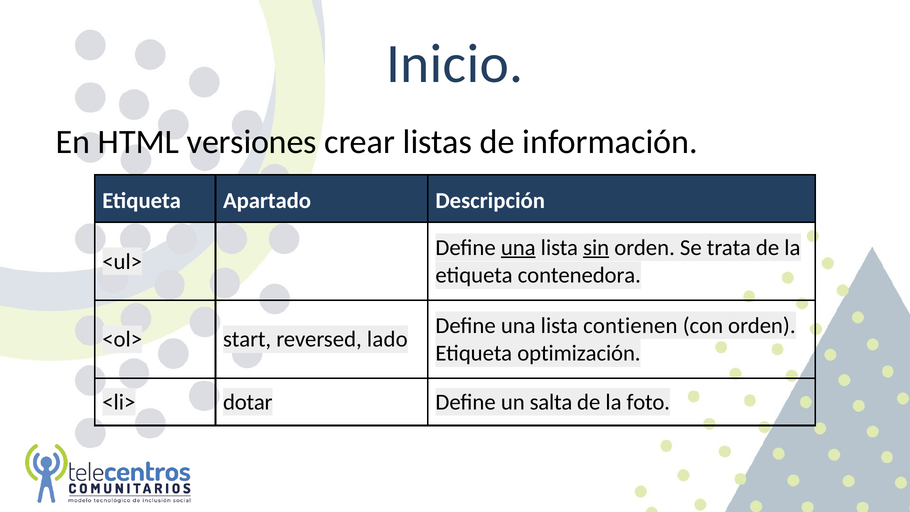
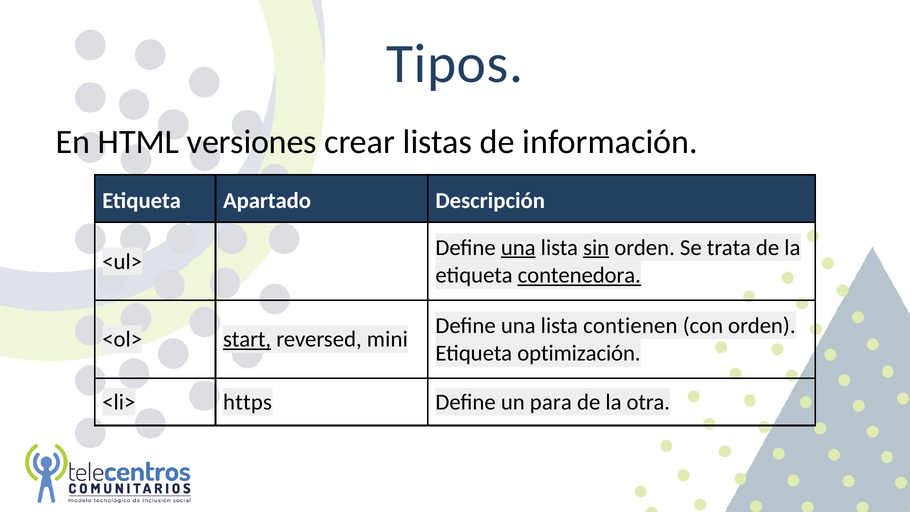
Inicio: Inicio -> Tipos (455, 64)
contenedora underline: none -> present (579, 275)
start underline: none -> present (247, 339)
lado: lado -> mini (387, 339)
dotar: dotar -> https (248, 402)
salta: salta -> para (551, 402)
foto: foto -> otra (648, 402)
